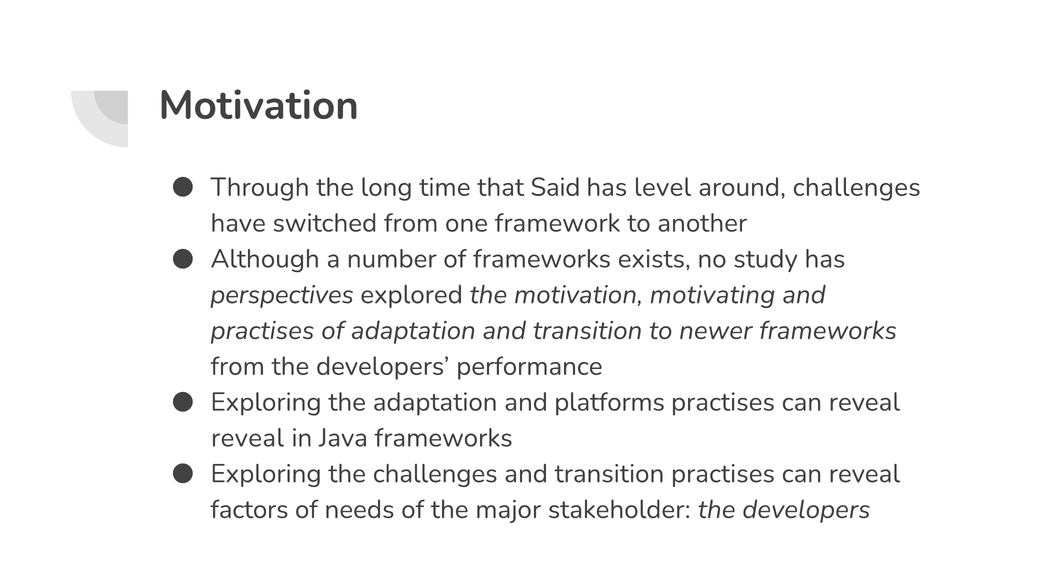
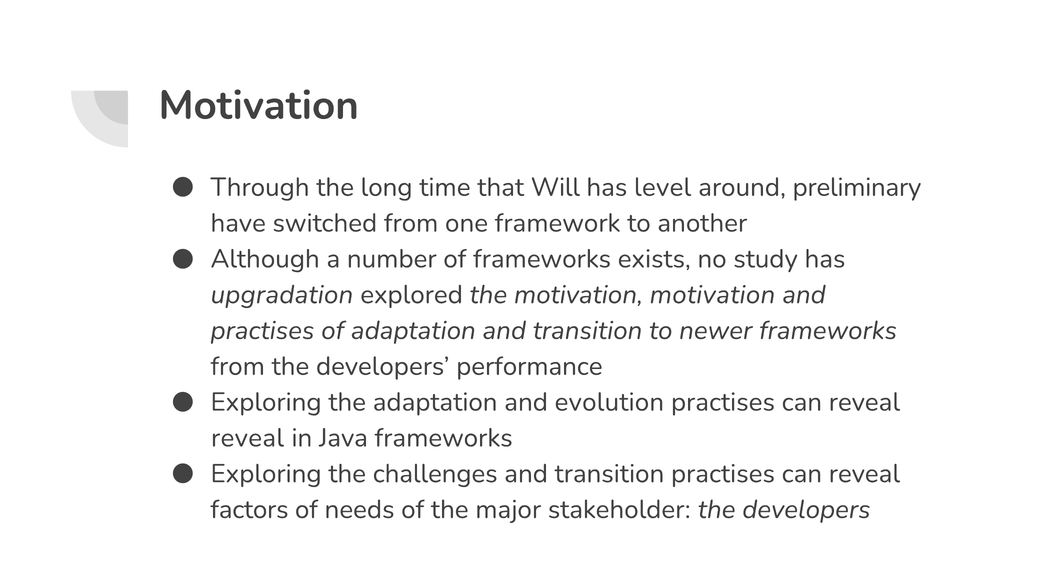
Said: Said -> Will (555, 187)
around challenges: challenges -> preliminary (857, 187)
perspectives: perspectives -> upgradation (282, 295)
motivation motivating: motivating -> motivation (712, 295)
platforms: platforms -> evolution (609, 402)
